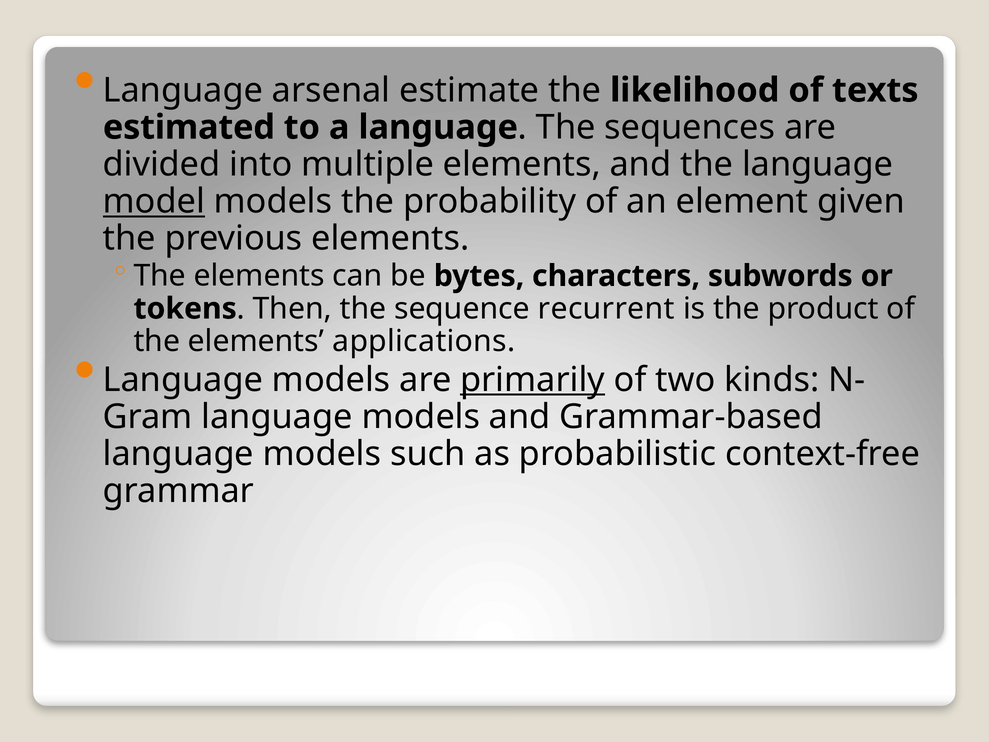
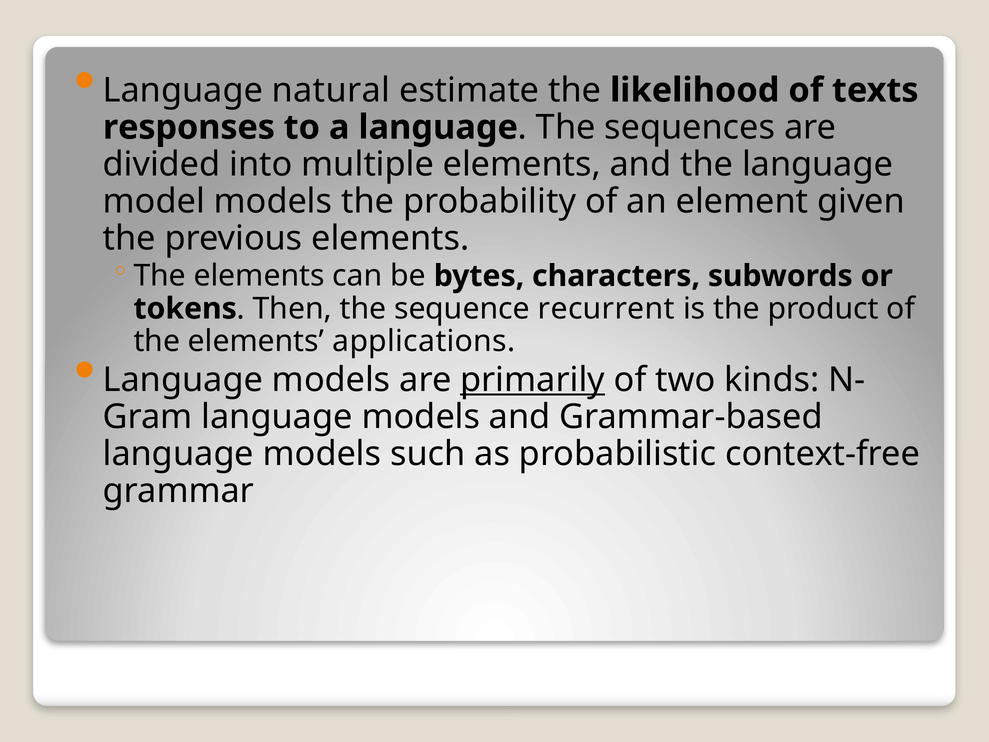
arsenal: arsenal -> natural (331, 90)
estimated: estimated -> responses (189, 127)
model underline: present -> none (154, 201)
